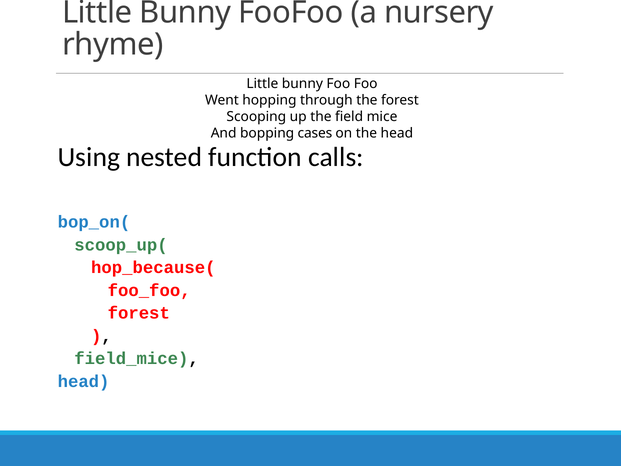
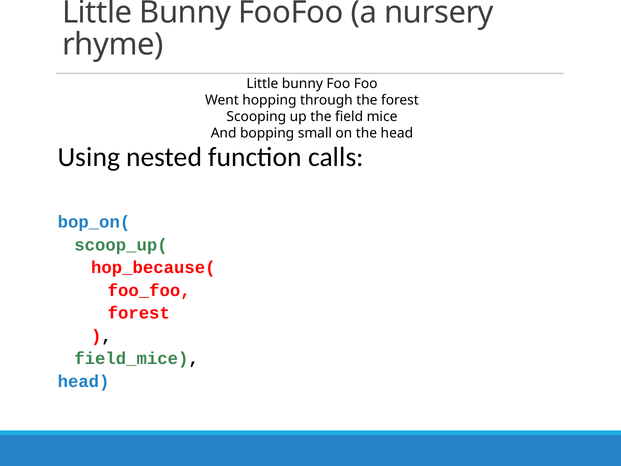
cases: cases -> small (315, 133)
